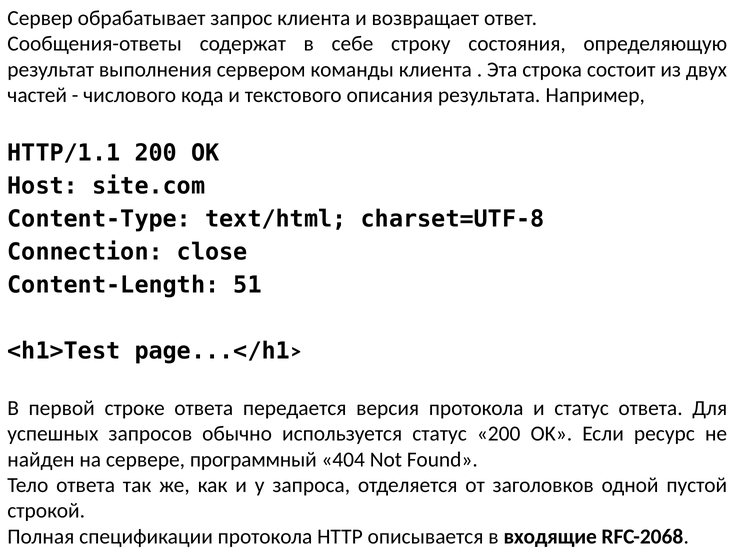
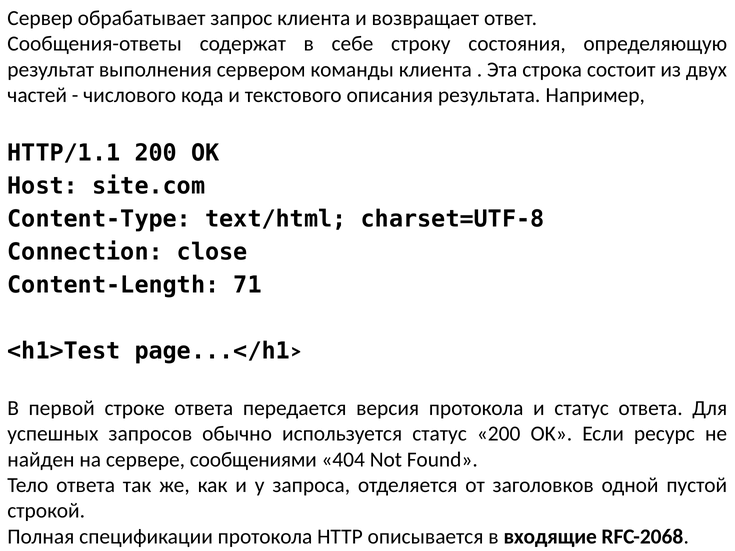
51: 51 -> 71 (248, 285)
программный: программный -> сообщениями (253, 460)
